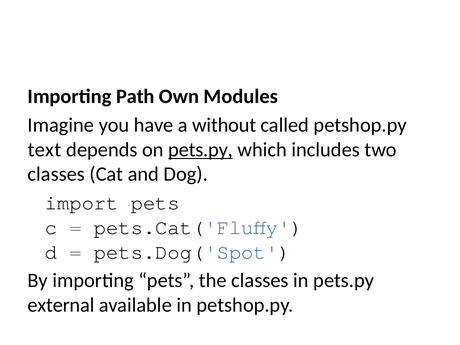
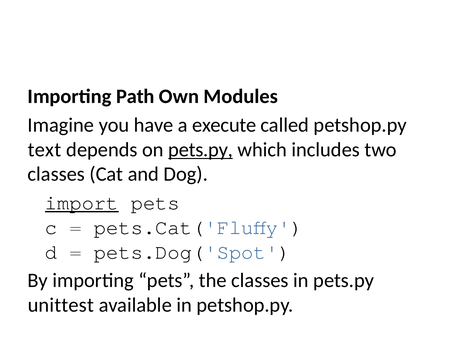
without: without -> execute (224, 125)
import underline: none -> present (82, 203)
external: external -> unittest (61, 305)
